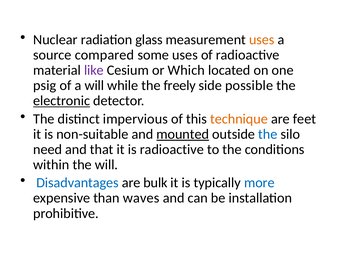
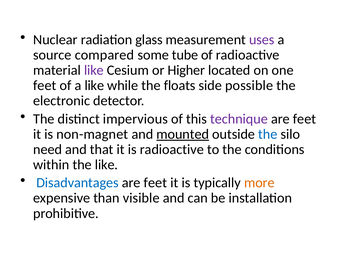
uses colour: orange -> purple (262, 40)
some uses: uses -> tube (185, 55)
Which: Which -> Higher (186, 70)
psig: psig -> feet (45, 86)
a will: will -> like (94, 86)
freely: freely -> floats (180, 86)
electronic underline: present -> none (62, 101)
technique colour: orange -> purple (239, 119)
non-suitable: non-suitable -> non-magnet (92, 134)
the will: will -> like (106, 165)
bulk: bulk -> feet (155, 183)
more colour: blue -> orange (259, 183)
waves: waves -> visible (141, 198)
